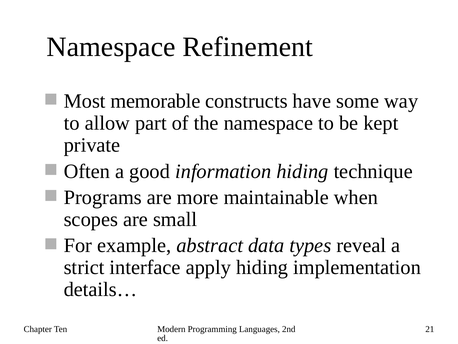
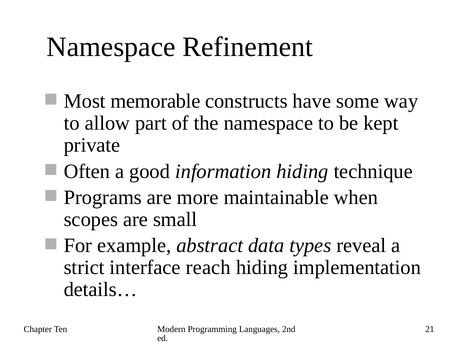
apply: apply -> reach (208, 267)
